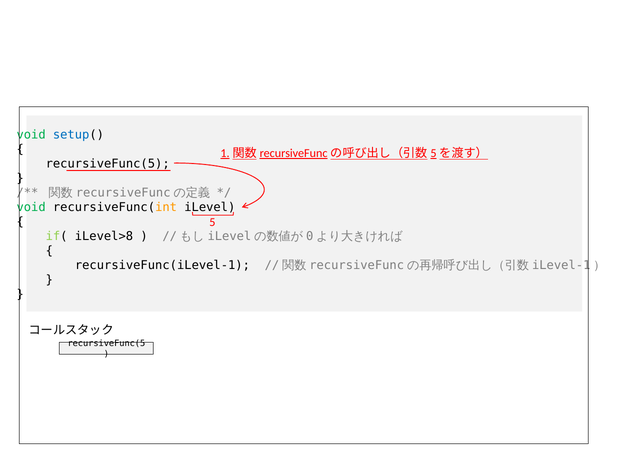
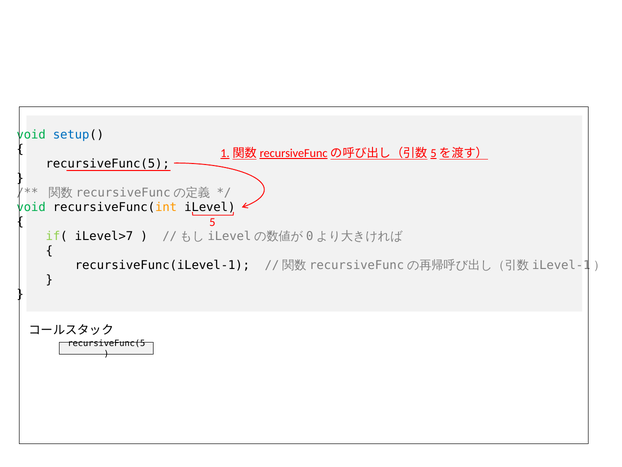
iLevel>8: iLevel>8 -> iLevel>7 (104, 236)
